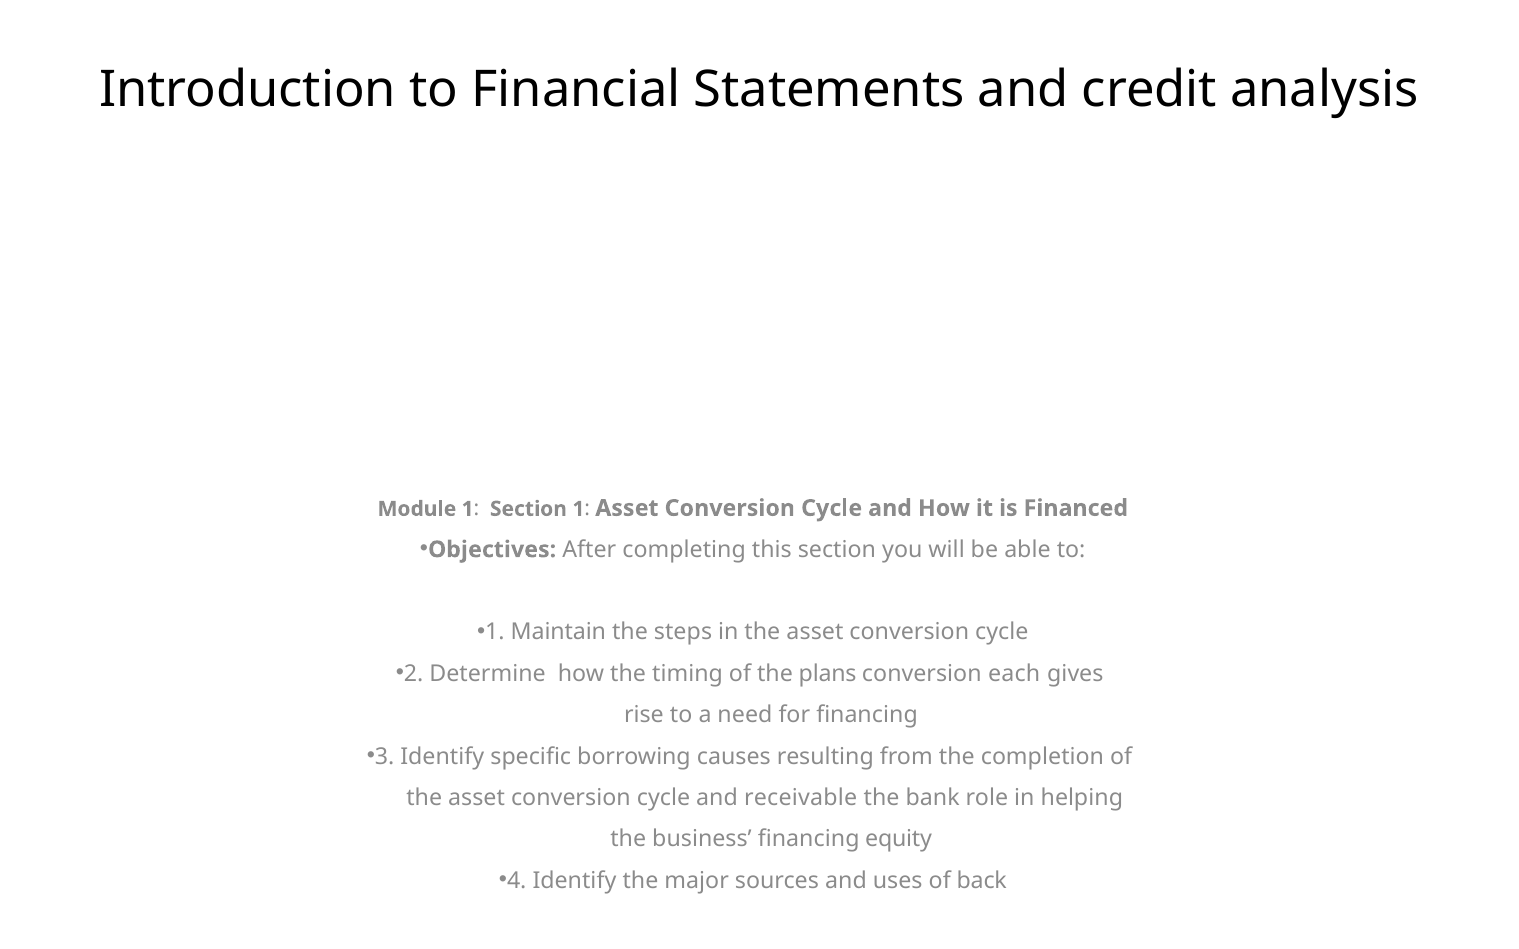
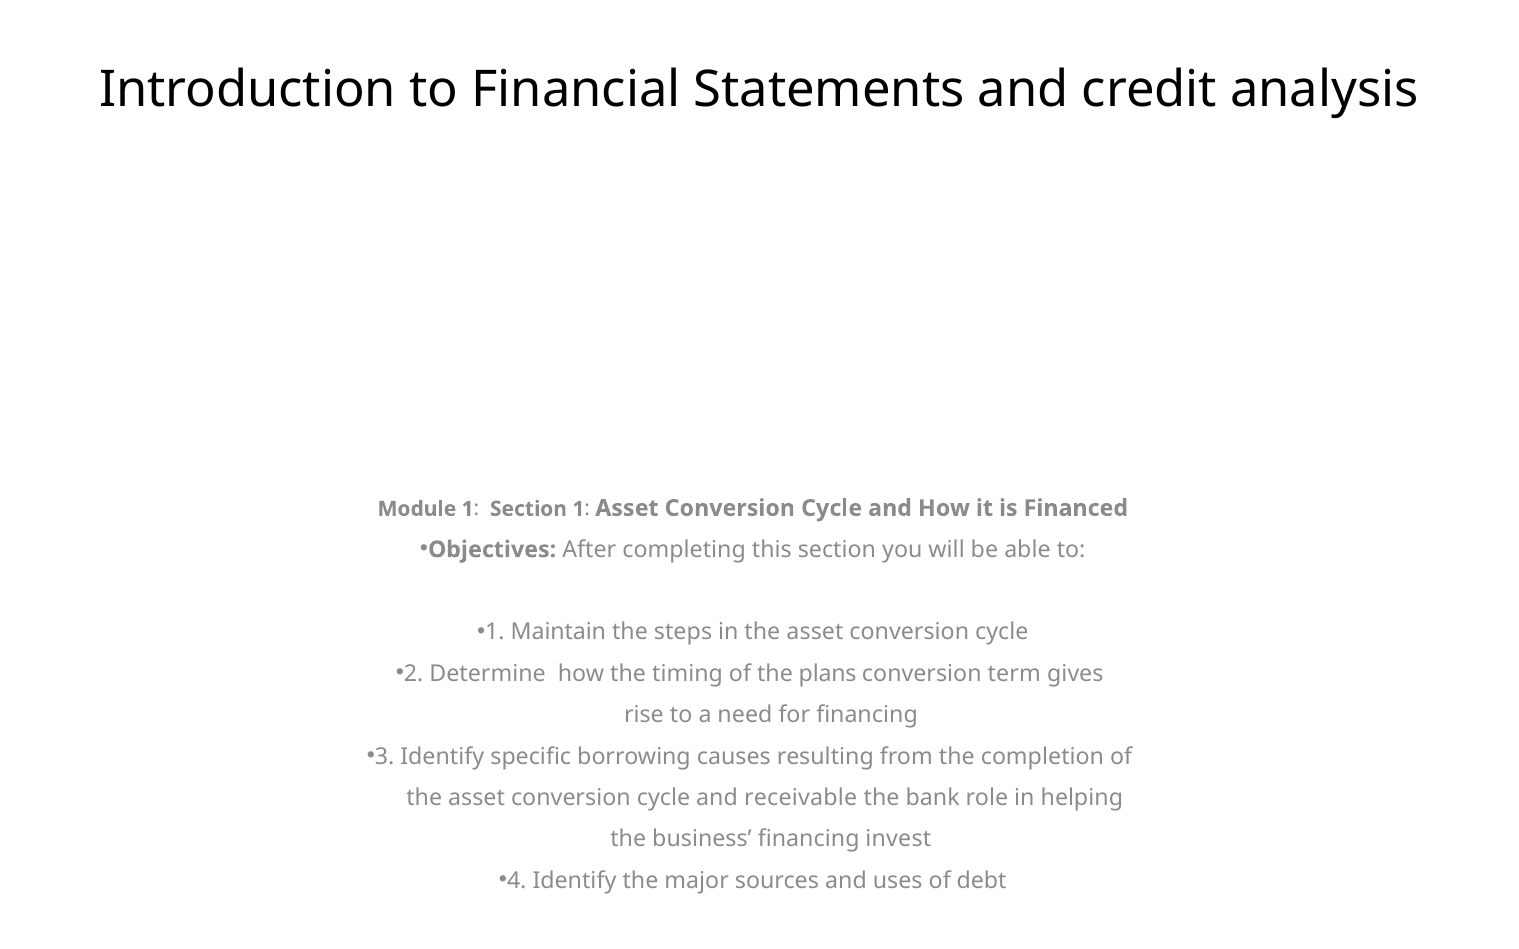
each: each -> term (1014, 674)
equity: equity -> invest (898, 839)
back: back -> debt (982, 881)
